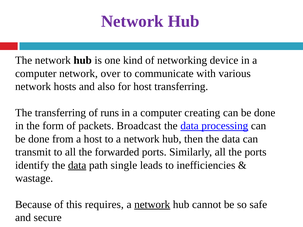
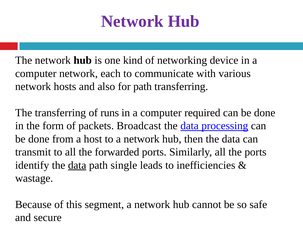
over: over -> each (111, 73)
for host: host -> path (143, 87)
creating: creating -> required (202, 113)
requires: requires -> segment (104, 205)
network underline: present -> none (152, 205)
